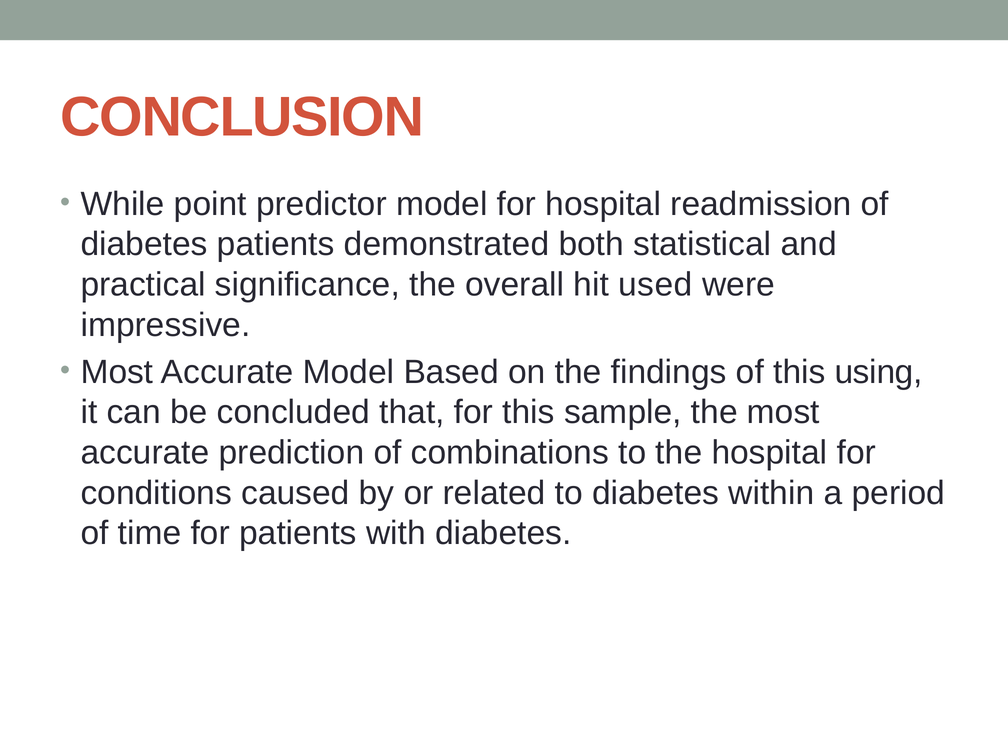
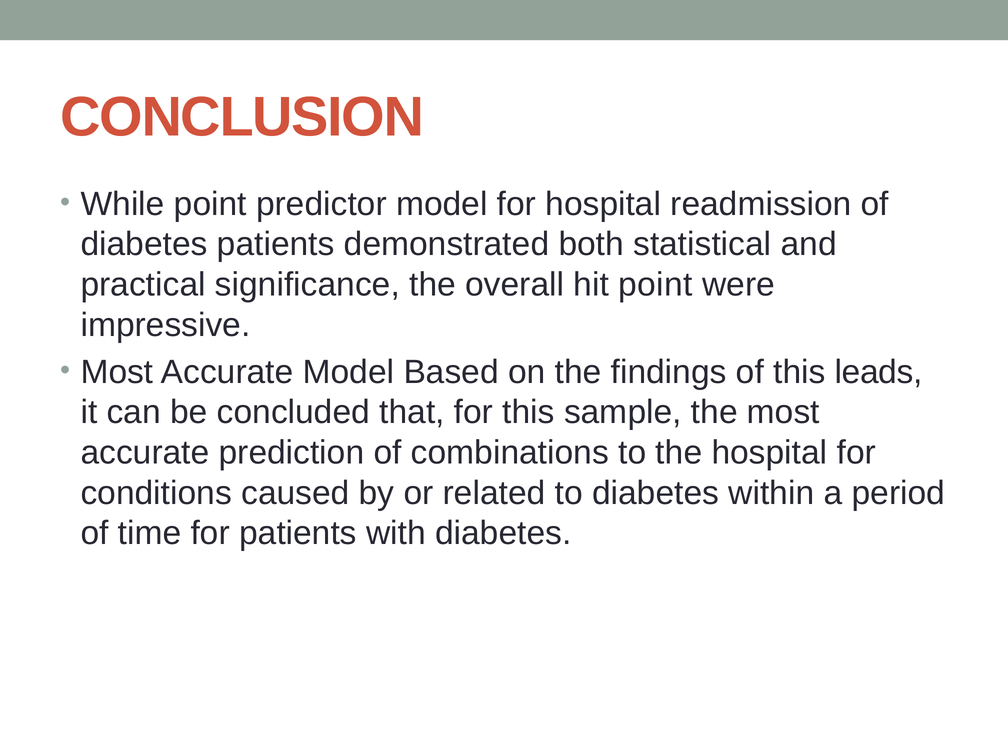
hit used: used -> point (655, 285)
using: using -> leads (879, 372)
